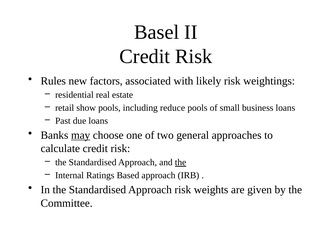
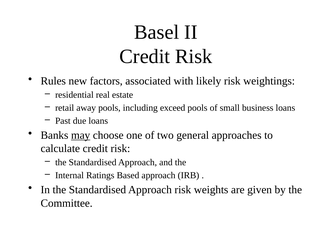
show: show -> away (86, 108)
reduce: reduce -> exceed (173, 108)
the underline: present -> none (181, 162)
